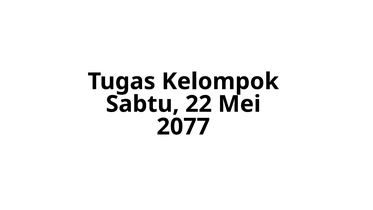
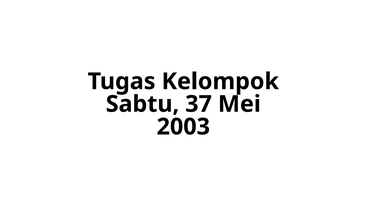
22: 22 -> 37 (199, 104)
2077: 2077 -> 2003 (183, 127)
